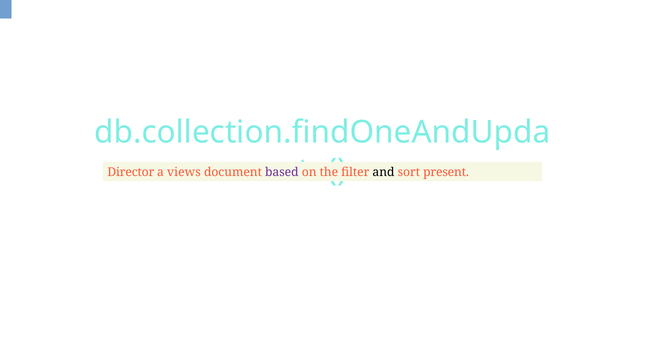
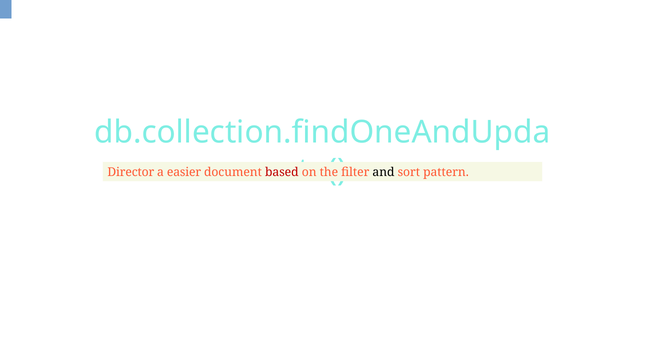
views: views -> easier (184, 172)
based colour: purple -> red (282, 172)
present: present -> pattern (446, 172)
